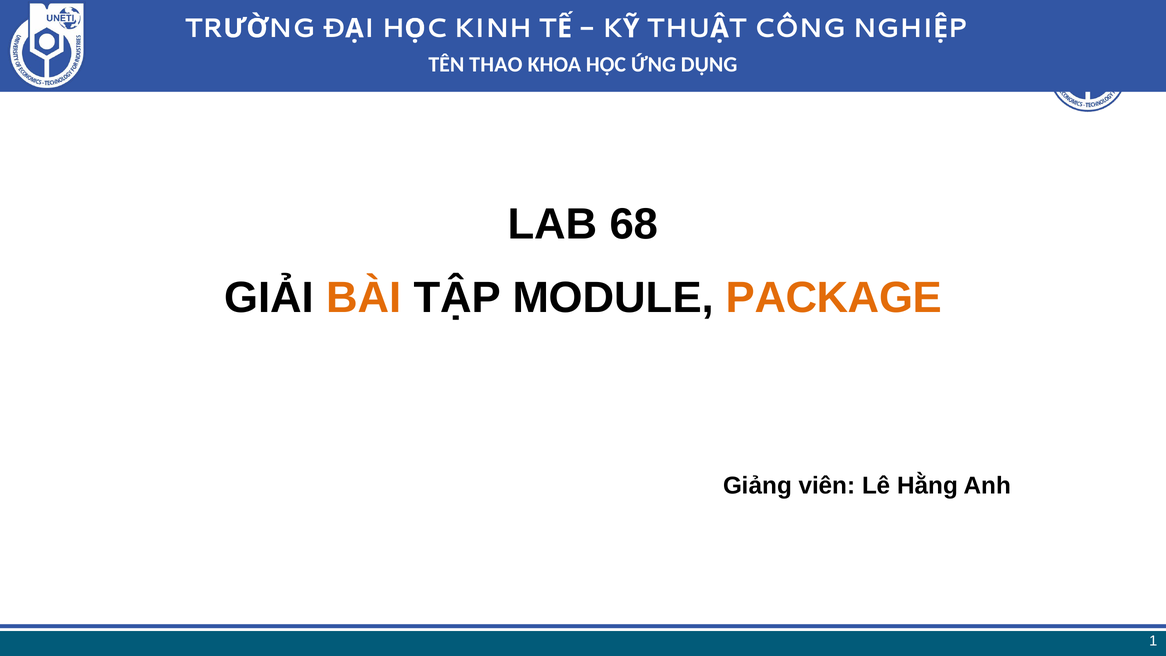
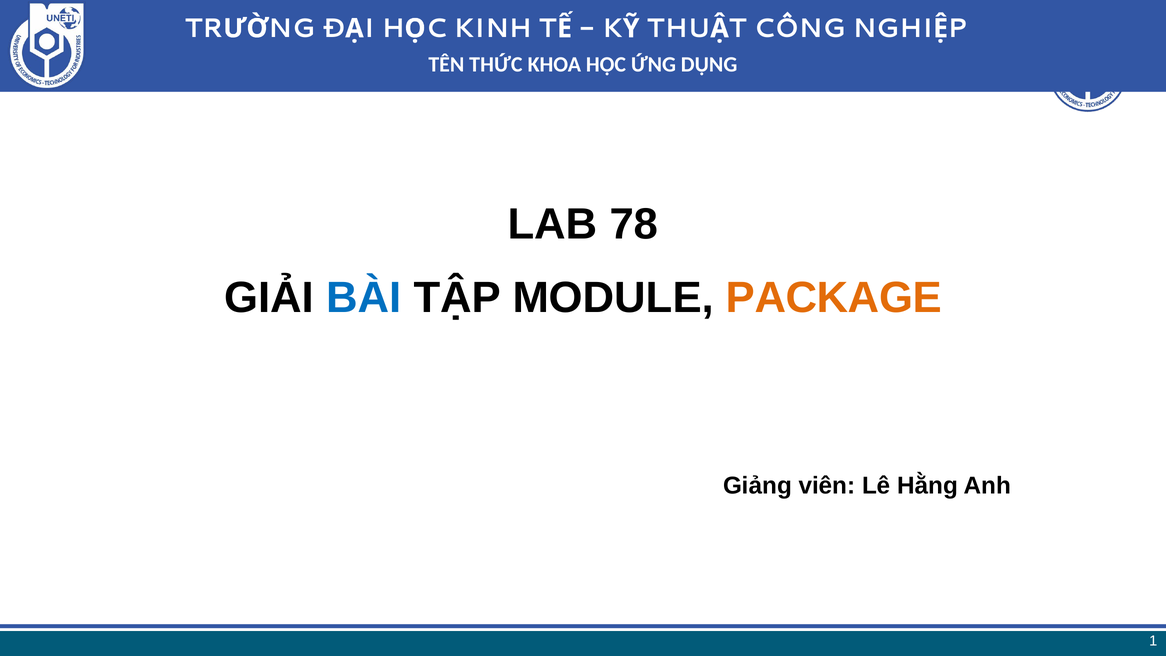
THAO: THAO -> THỨC (496, 65)
68: 68 -> 78 (634, 224)
BÀI colour: orange -> blue (364, 298)
